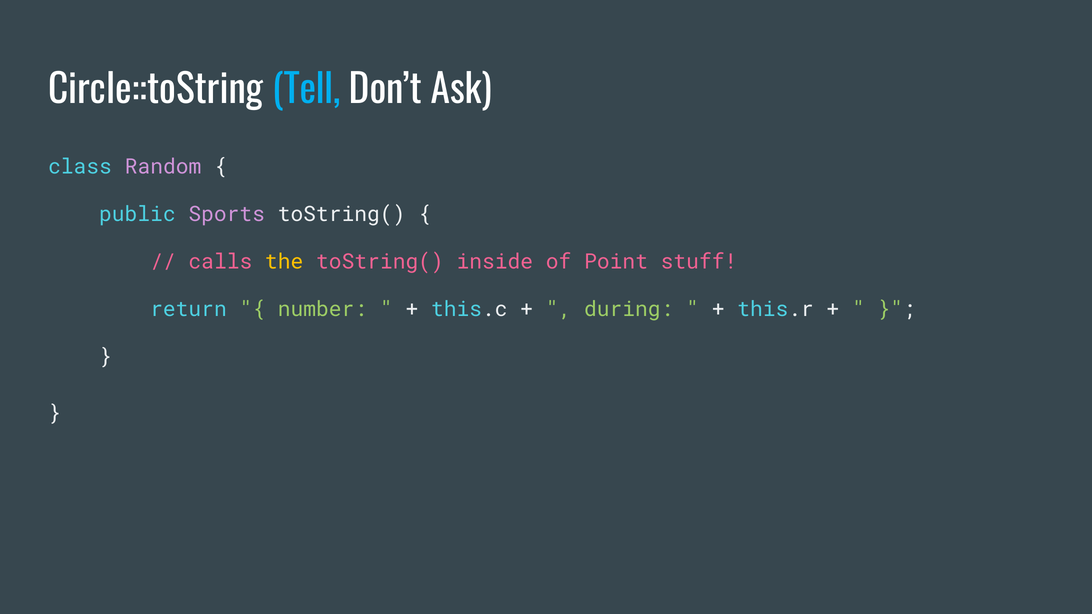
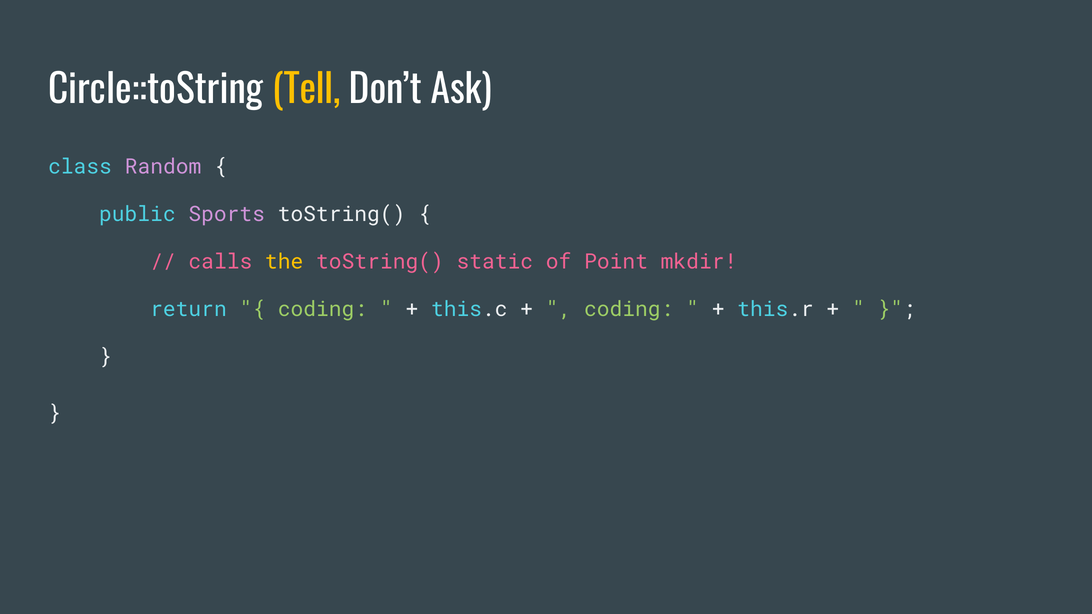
Tell colour: light blue -> yellow (306, 90)
inside: inside -> static (495, 262)
stuff: stuff -> mkdir (699, 262)
number: number -> coding (322, 309)
during: during -> coding (629, 309)
